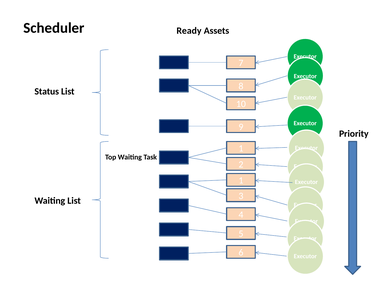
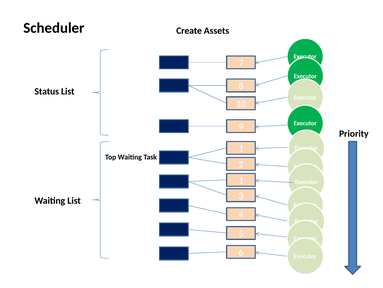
Ready: Ready -> Create (189, 31)
